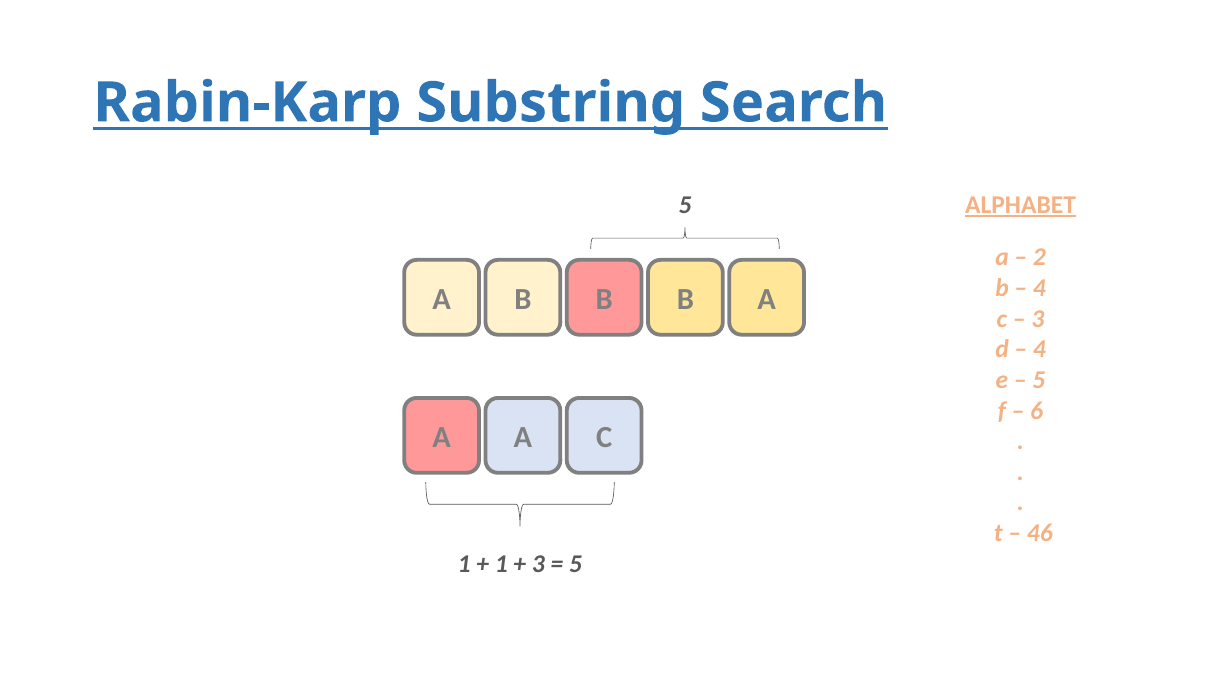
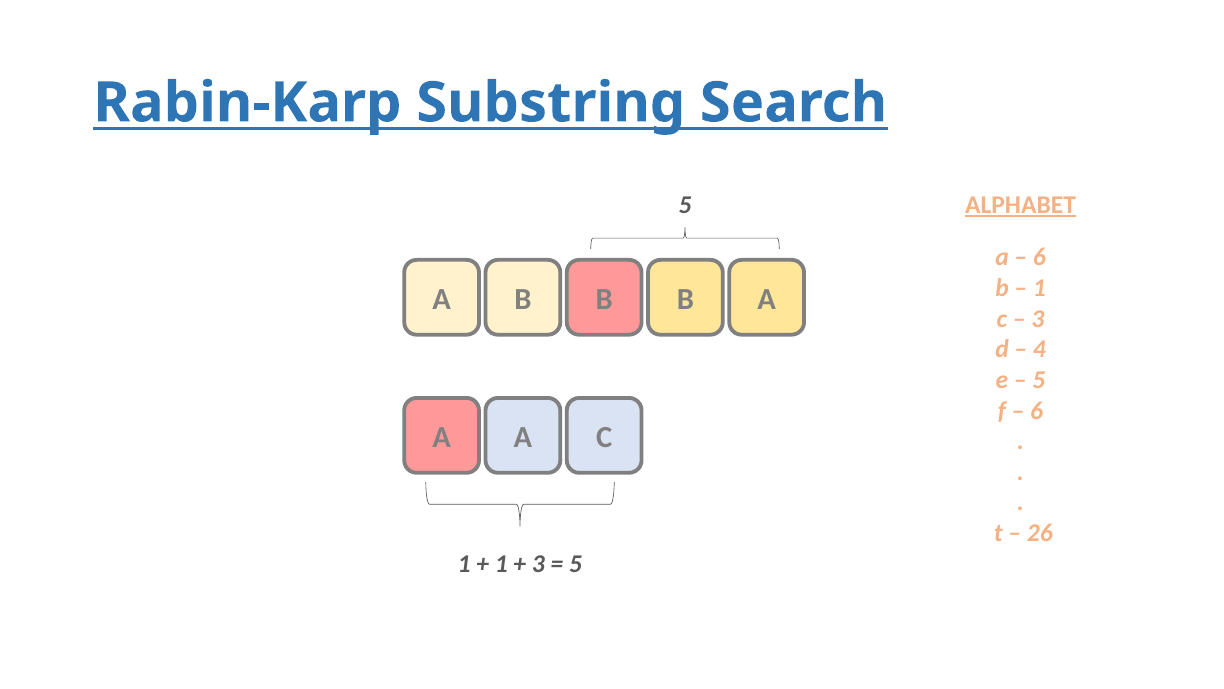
2: 2 -> 6 (1039, 257)
4: 4 -> 1 (1039, 288)
46: 46 -> 26 (1040, 533)
